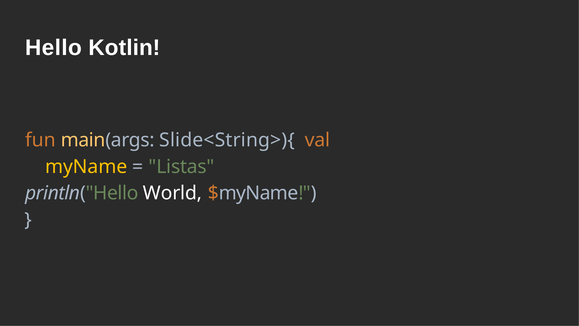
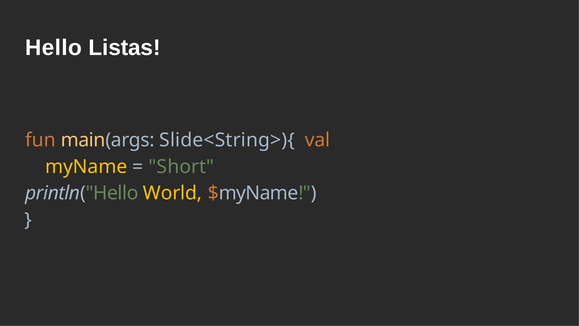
Kotlin: Kotlin -> Listas (125, 48)
Listas: Listas -> Short (181, 166)
World colour: white -> yellow (173, 193)
